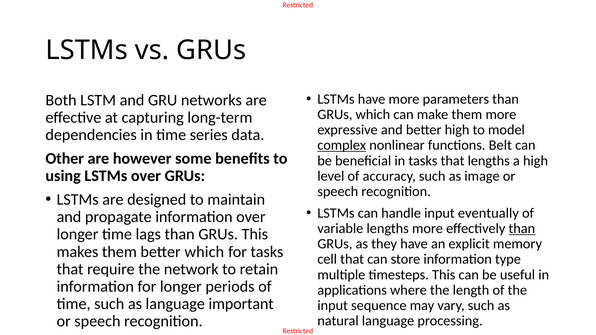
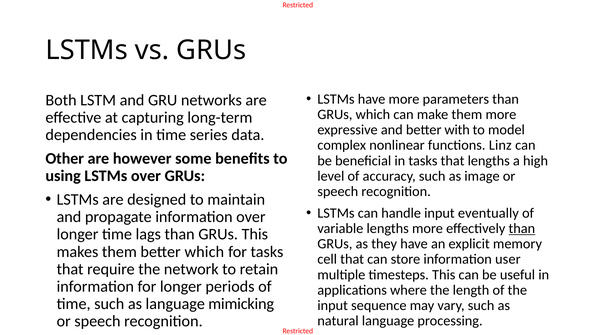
better high: high -> with (457, 130)
complex underline: present -> none (342, 145)
Belt: Belt -> Linz (500, 145)
type: type -> user (508, 259)
important: important -> mimicking (241, 304)
